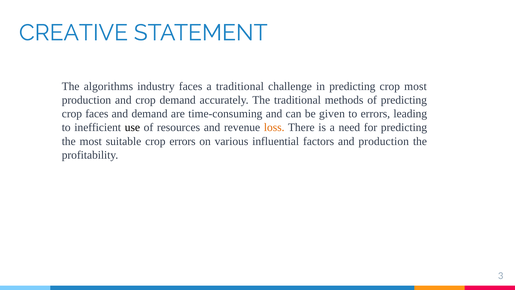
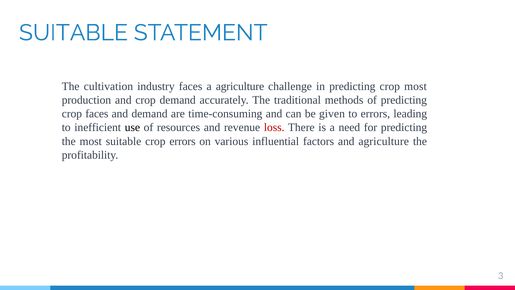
CREATIVE: CREATIVE -> SUITABLE (73, 33)
algorithms: algorithms -> cultivation (108, 86)
a traditional: traditional -> agriculture (240, 86)
loss colour: orange -> red (274, 127)
and production: production -> agriculture (384, 141)
